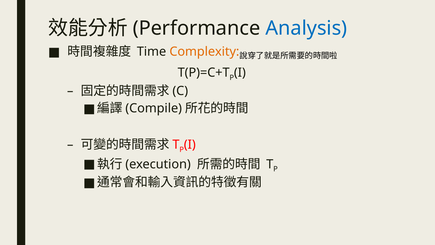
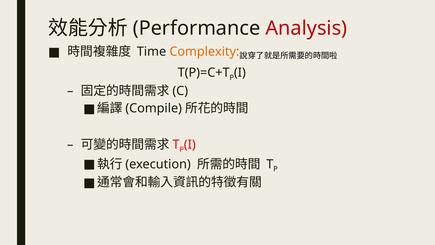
Analysis colour: blue -> red (306, 28)
